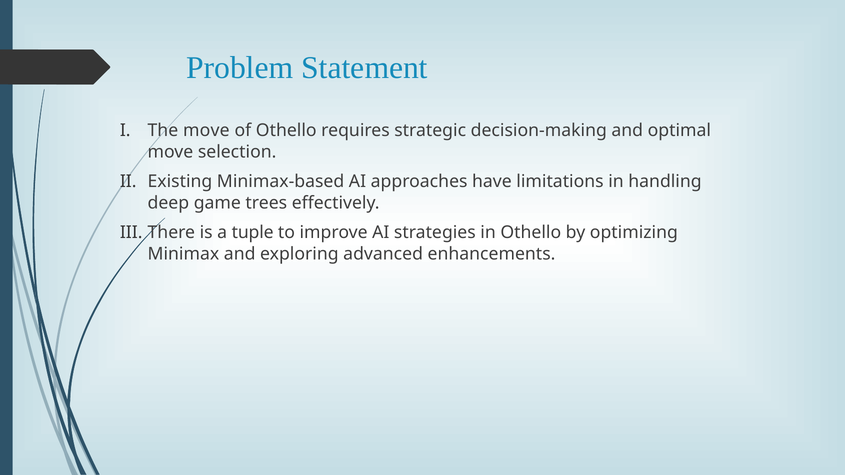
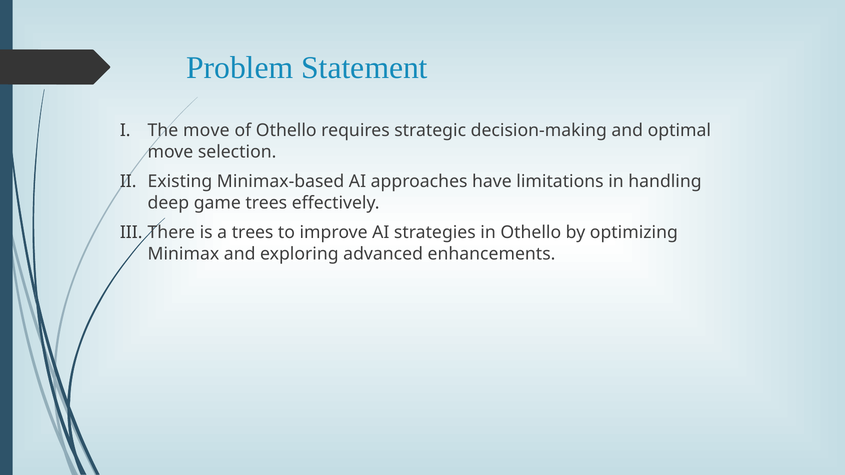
a tuple: tuple -> trees (253, 233)
